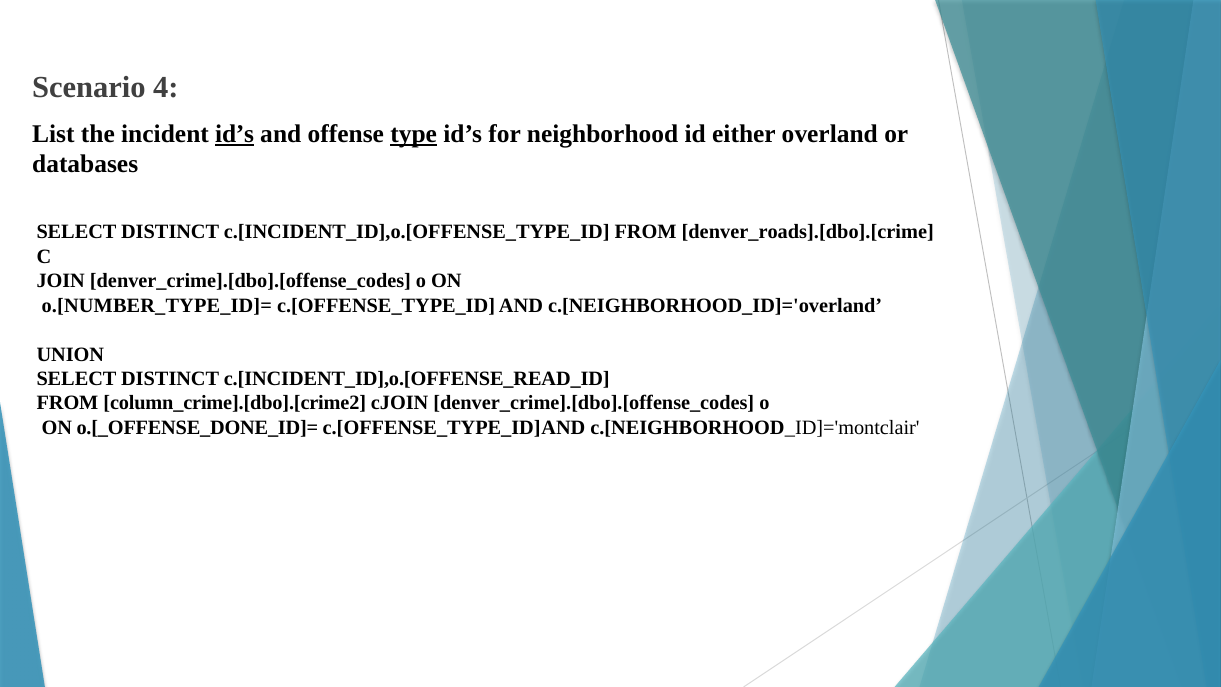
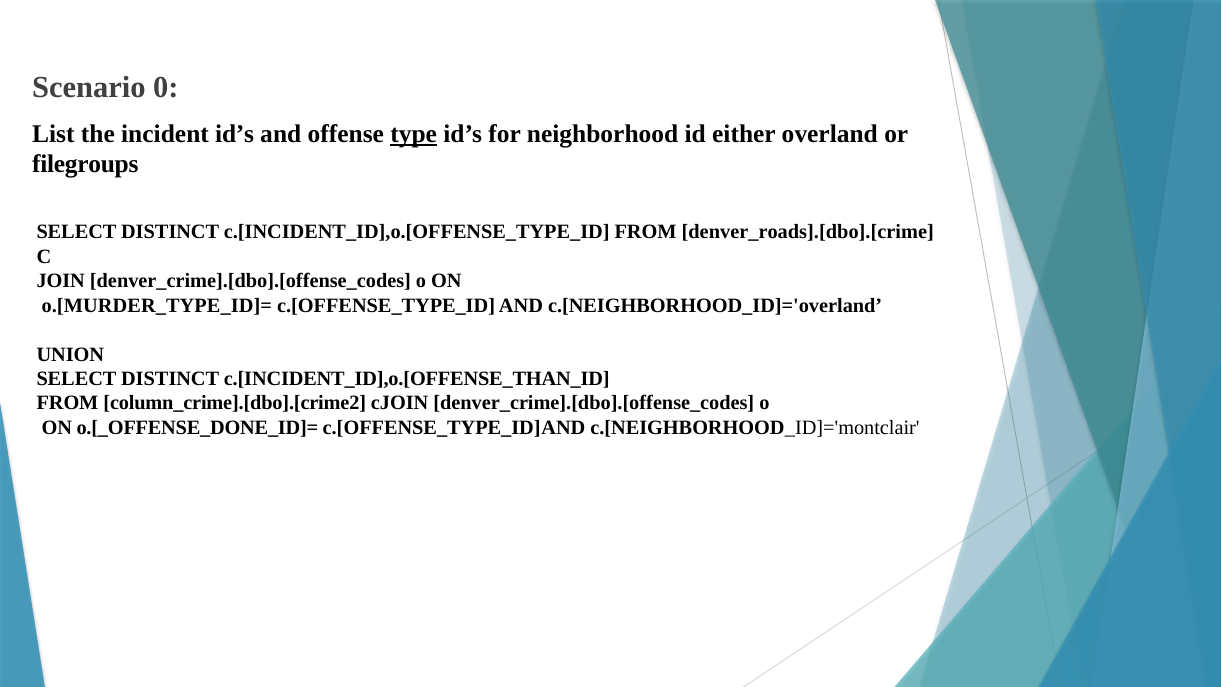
4: 4 -> 0 (166, 88)
id’s underline: present -> none (235, 134)
databases: databases -> filegroups (85, 164)
o.[NUMBER_TYPE_ID]=: o.[NUMBER_TYPE_ID]= -> o.[MURDER_TYPE_ID]= (157, 305)
c.[INCIDENT_ID],o.[OFFENSE_READ_ID: c.[INCIDENT_ID],o.[OFFENSE_READ_ID -> c.[INCIDENT_ID],o.[OFFENSE_THAN_ID (417, 379)
